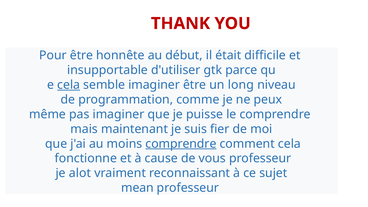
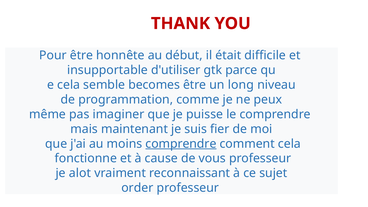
cela underline: present -> none (69, 85)
semble imaginer: imaginer -> becomes (154, 85)
mean: mean -> order (137, 188)
